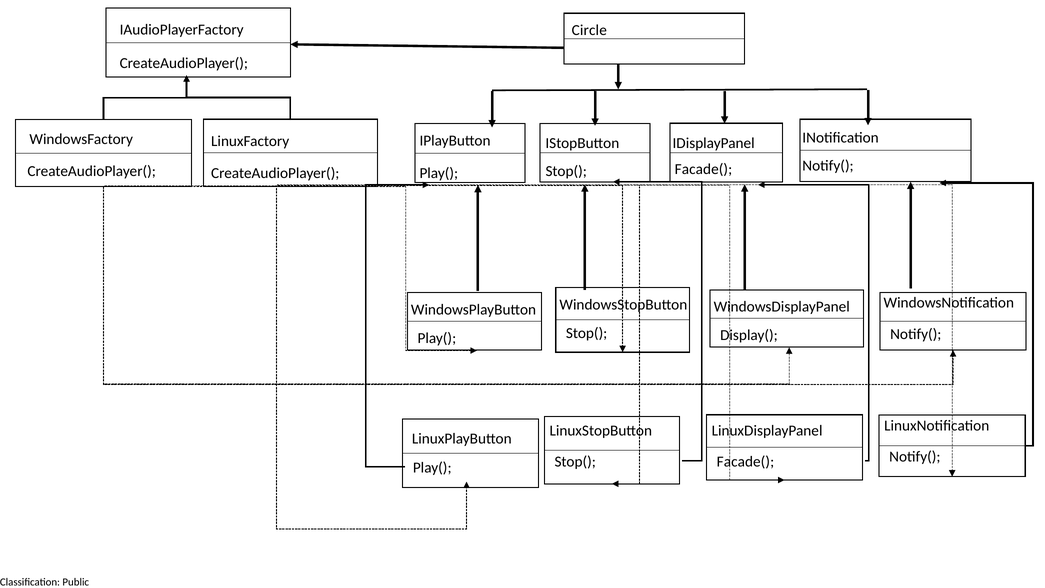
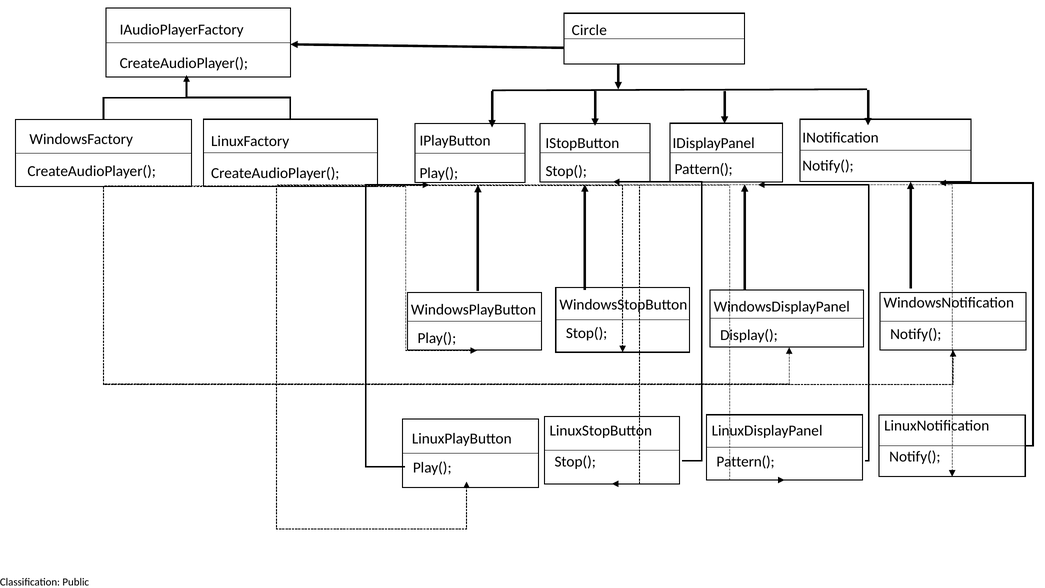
Facade(: Facade( -> Pattern( (704, 169)
Facade(: Facade( -> Pattern( (746, 462)
